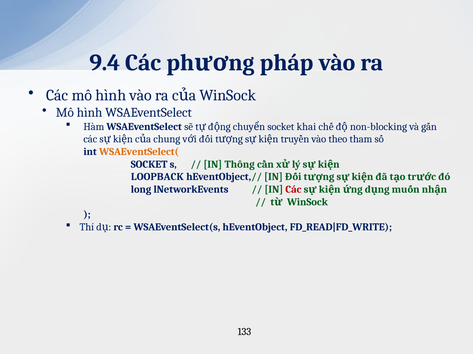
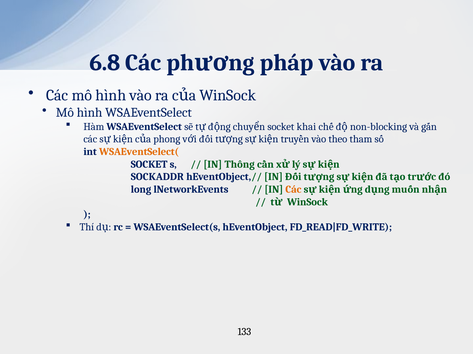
9.4: 9.4 -> 6.8 (105, 63)
chung: chung -> phong (167, 139)
LOOPBACK: LOOPBACK -> SOCKADDR (157, 177)
Các colour: red -> orange (293, 190)
